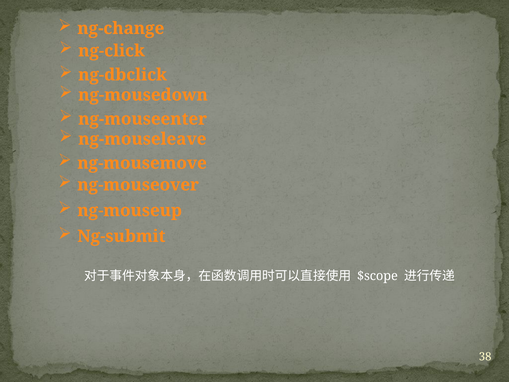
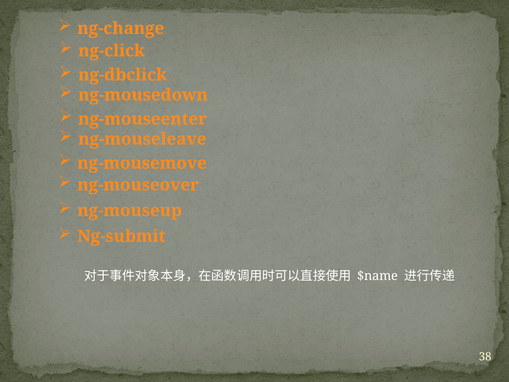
$scope: $scope -> $name (377, 276)
